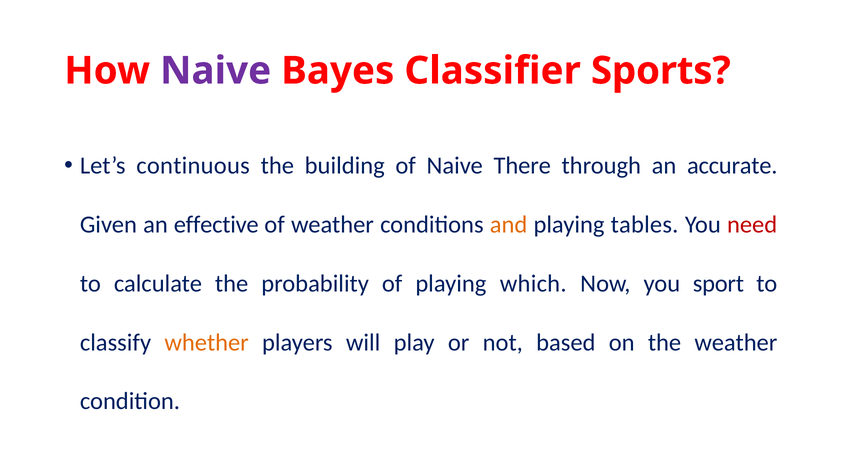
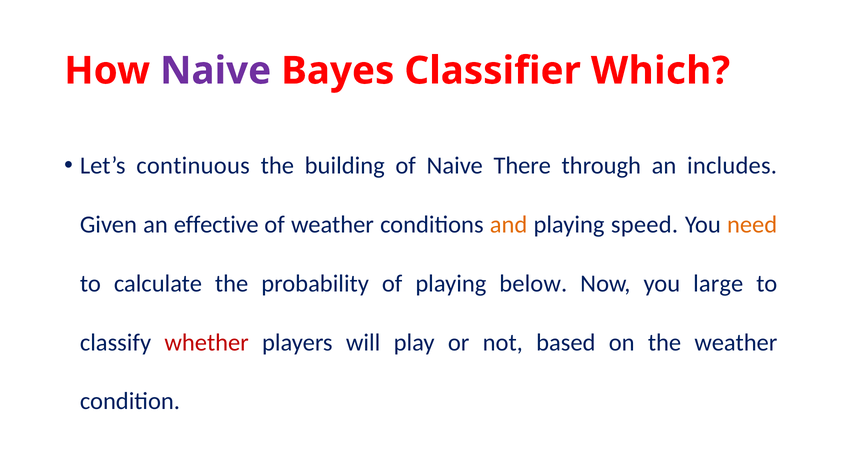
Sports: Sports -> Which (660, 71)
accurate: accurate -> includes (732, 166)
tables: tables -> speed (645, 225)
need colour: red -> orange (752, 225)
which: which -> below (533, 283)
sport: sport -> large (718, 283)
whether colour: orange -> red (207, 342)
